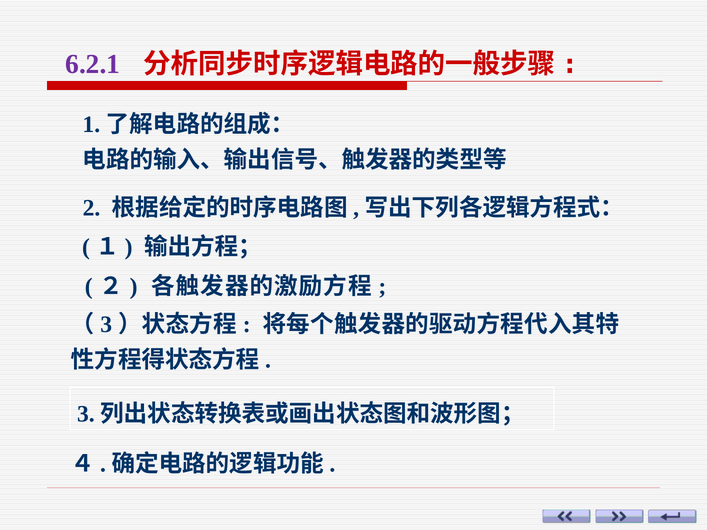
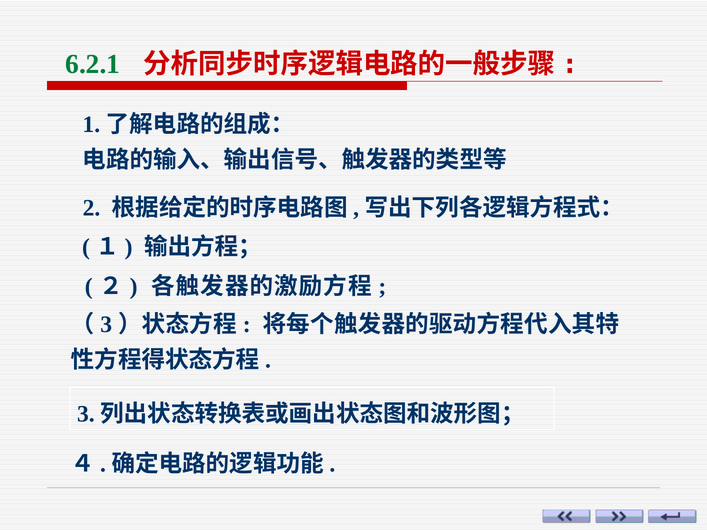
6.2.1 colour: purple -> green (93, 64)
